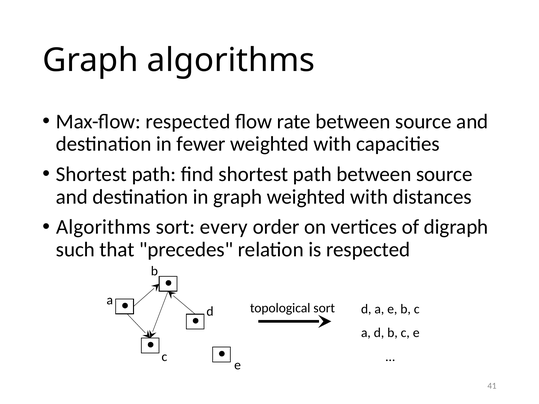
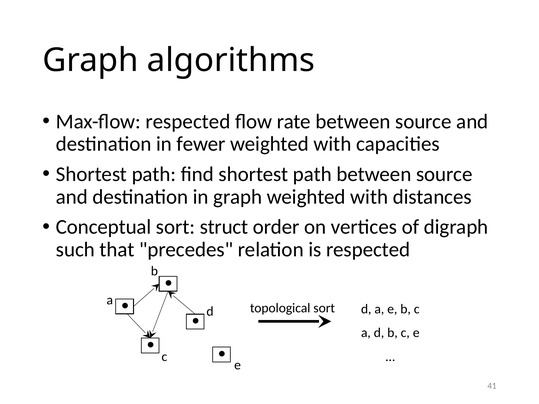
Algorithms: Algorithms -> Conceptual (104, 227)
every: every -> struct (224, 227)
